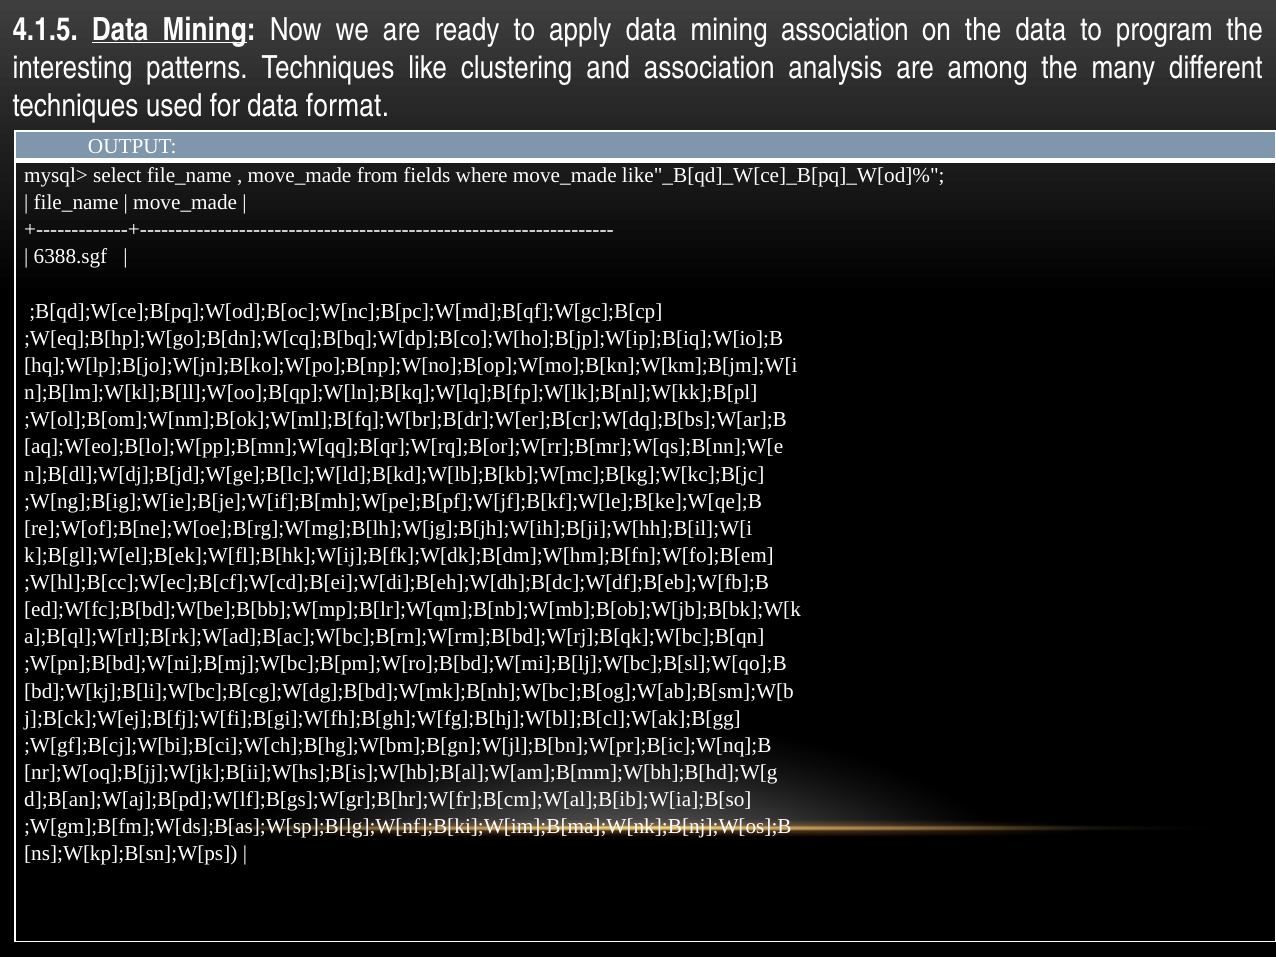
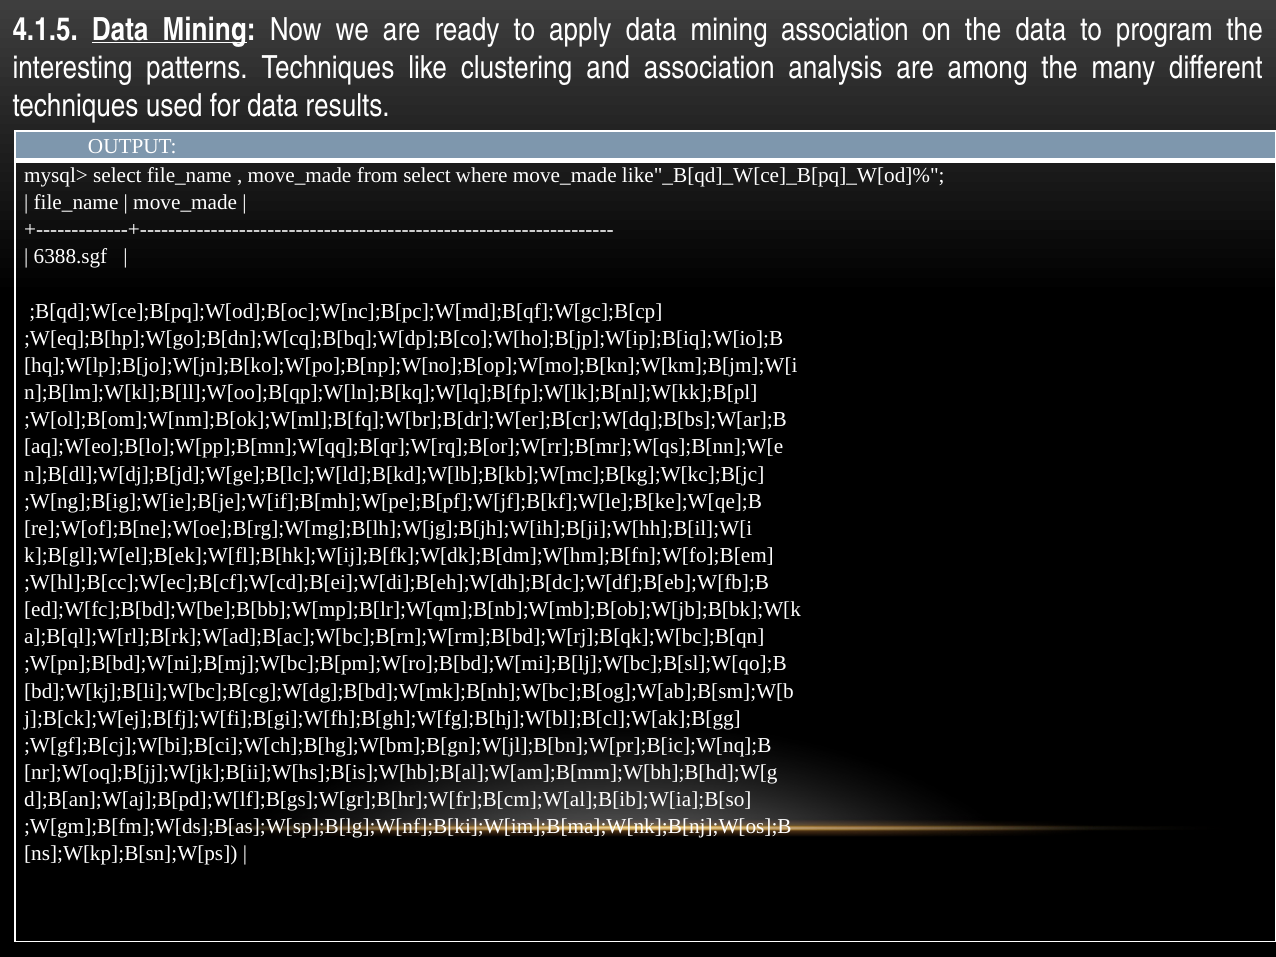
format: format -> results (348, 106)
from fields: fields -> select (427, 176)
